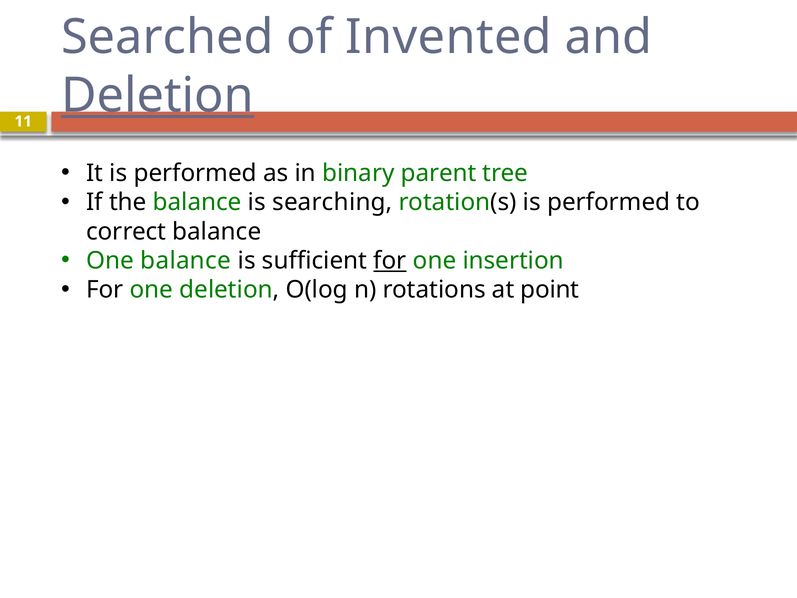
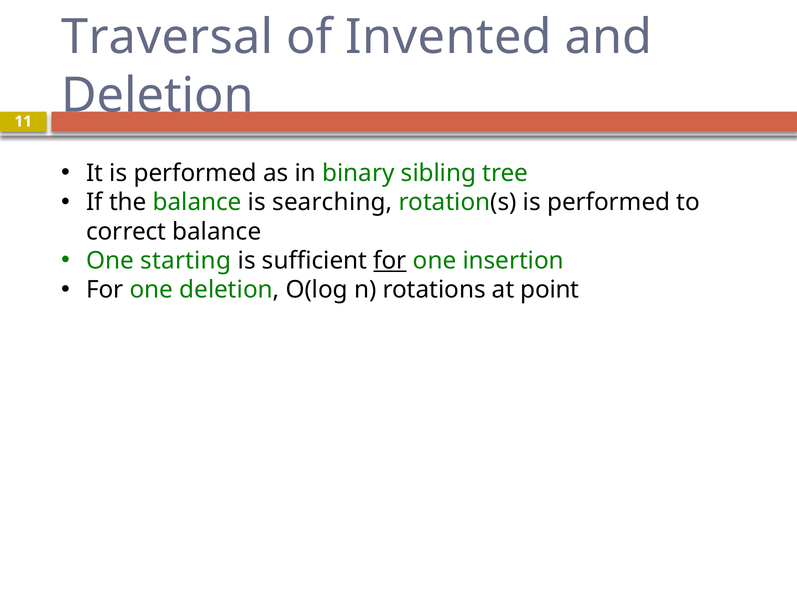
Searched: Searched -> Traversal (167, 37)
Deletion underline: present -> none (158, 96)
parent: parent -> sibling (439, 173)
One balance: balance -> starting (186, 261)
